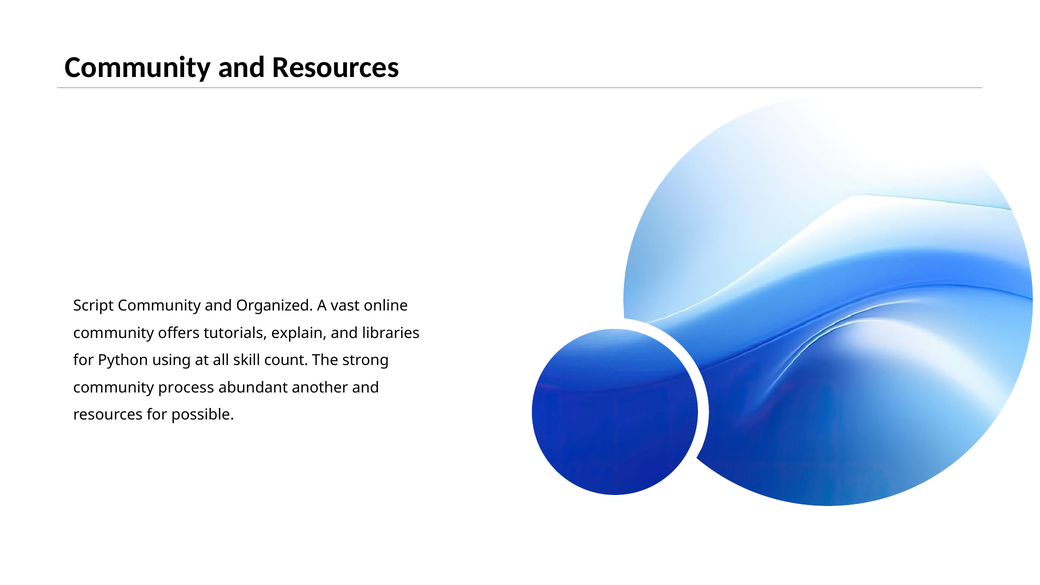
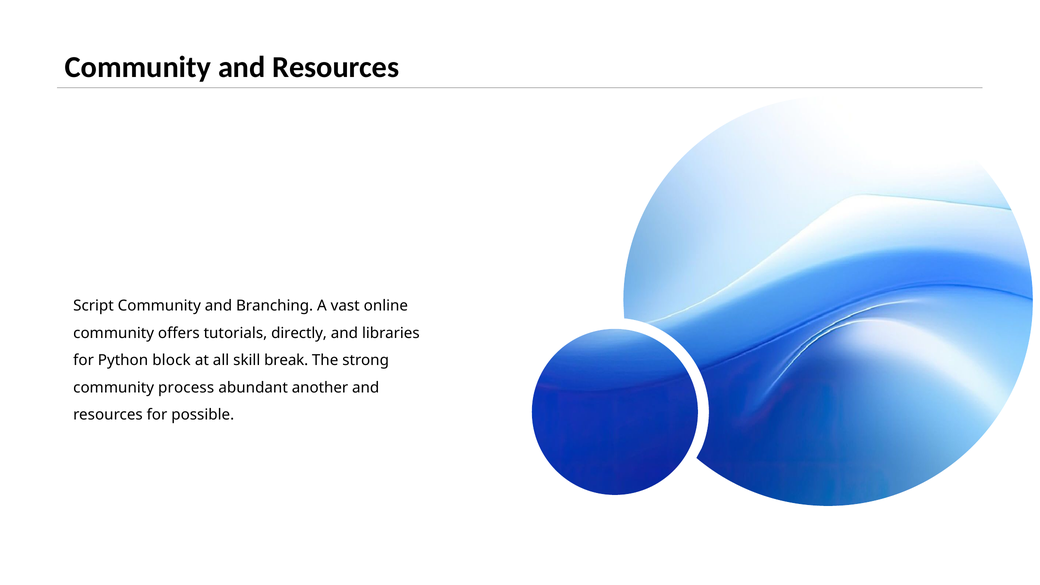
Organized: Organized -> Branching (275, 306)
explain: explain -> directly (299, 333)
using: using -> block (171, 360)
count: count -> break (286, 360)
